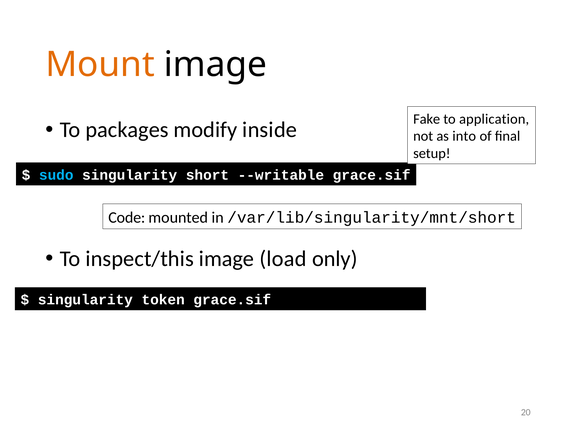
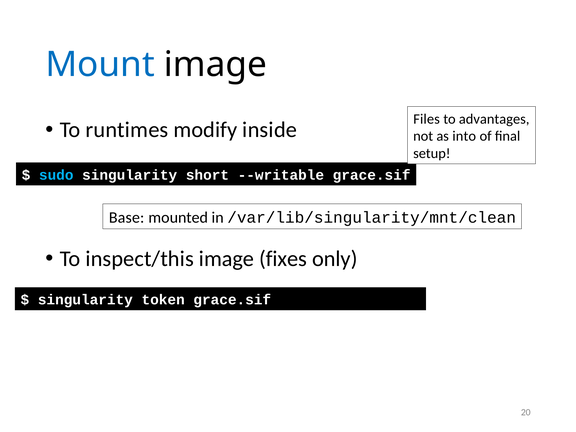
Mount colour: orange -> blue (100, 65)
Fake: Fake -> Files (427, 119)
application: application -> advantages (494, 119)
packages: packages -> runtimes (127, 130)
Code: Code -> Base (127, 218)
/var/lib/singularity/mnt/short: /var/lib/singularity/mnt/short -> /var/lib/singularity/mnt/clean (372, 218)
load: load -> fixes (283, 259)
